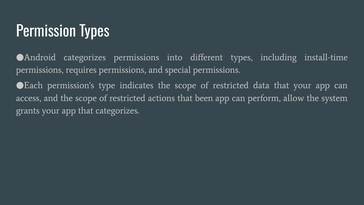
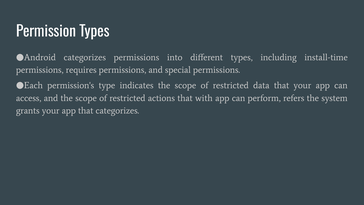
been: been -> with (204, 98)
allow: allow -> refers (294, 98)
